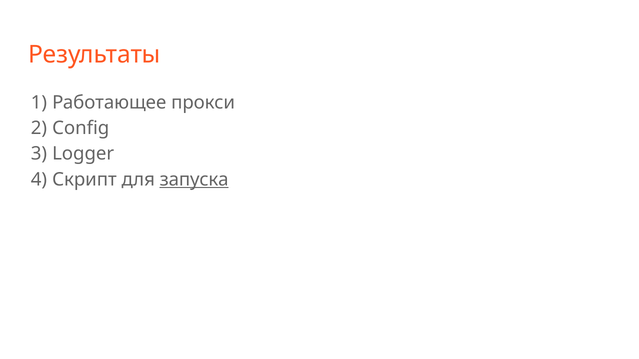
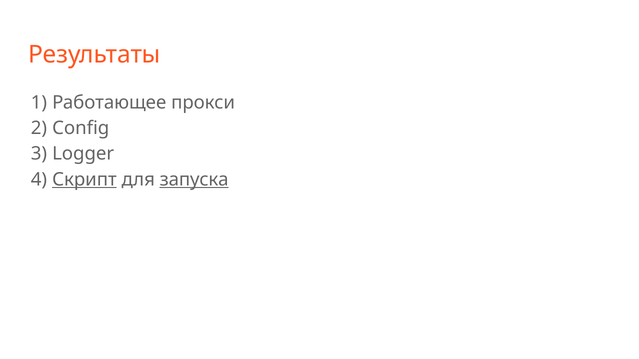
Скрипт underline: none -> present (84, 180)
